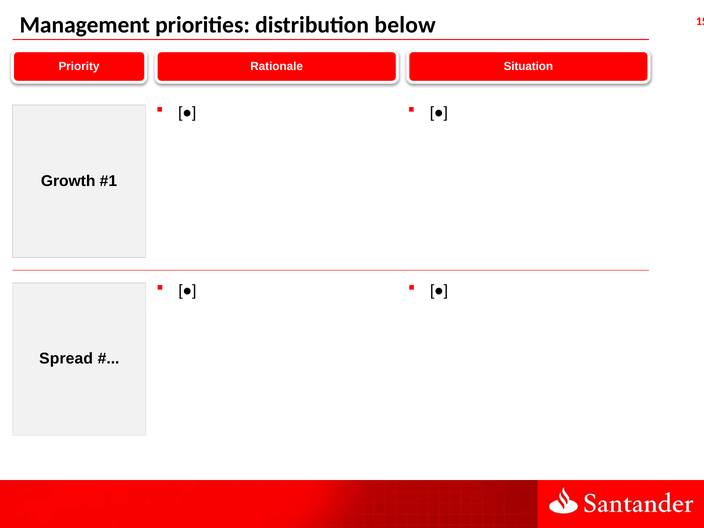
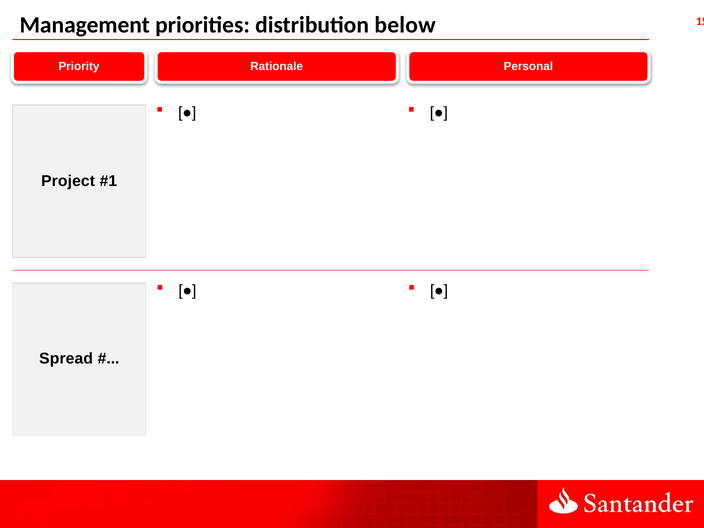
Situation: Situation -> Personal (528, 66)
Growth: Growth -> Project (68, 181)
